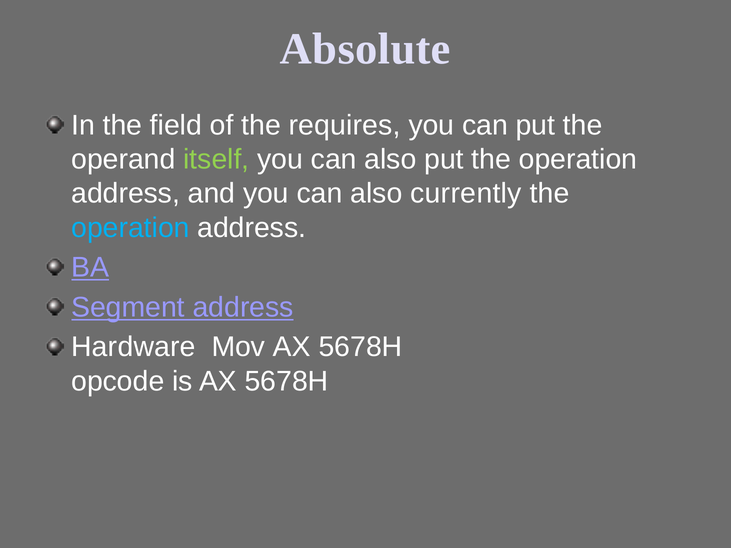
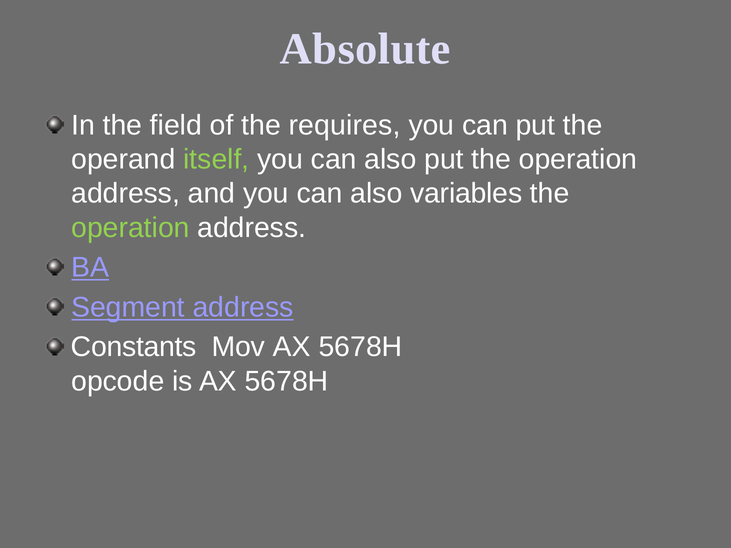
currently: currently -> variables (466, 194)
operation colour: light blue -> light green (130, 228)
Hardware: Hardware -> Constants (134, 347)
